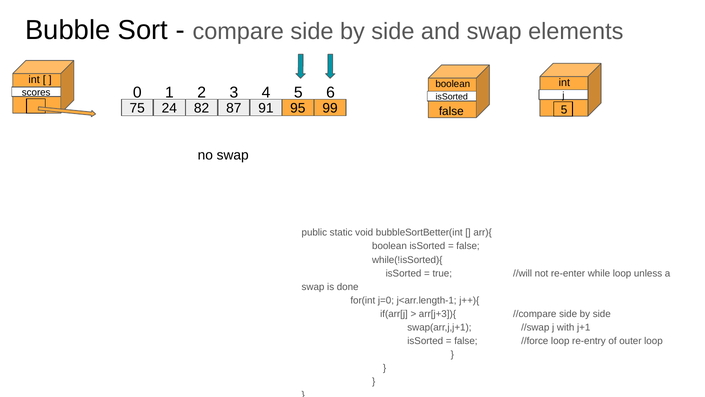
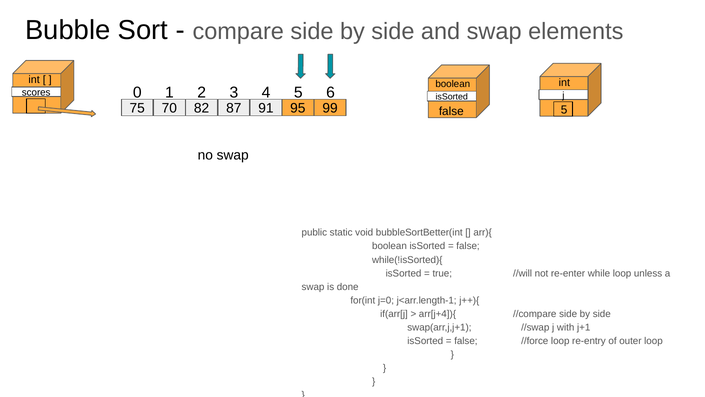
24: 24 -> 70 (169, 108)
arr[j+3]){: arr[j+3]){ -> arr[j+4]){ (437, 314)
